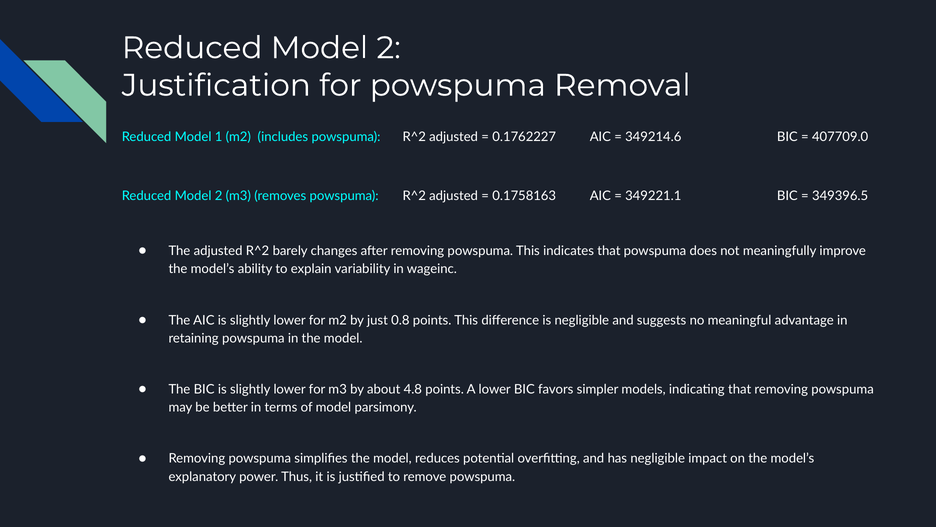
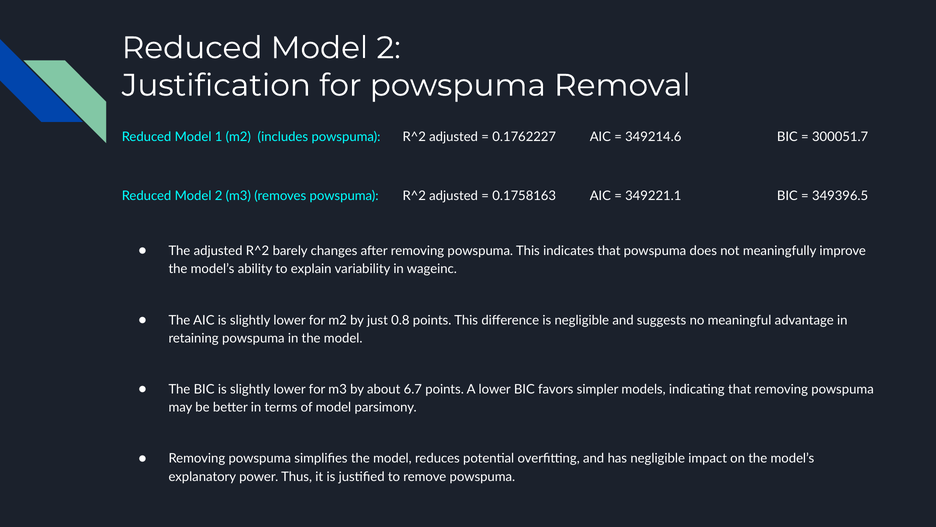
407709.0: 407709.0 -> 300051.7 (840, 137)
4.8: 4.8 -> 6.7 (413, 389)
